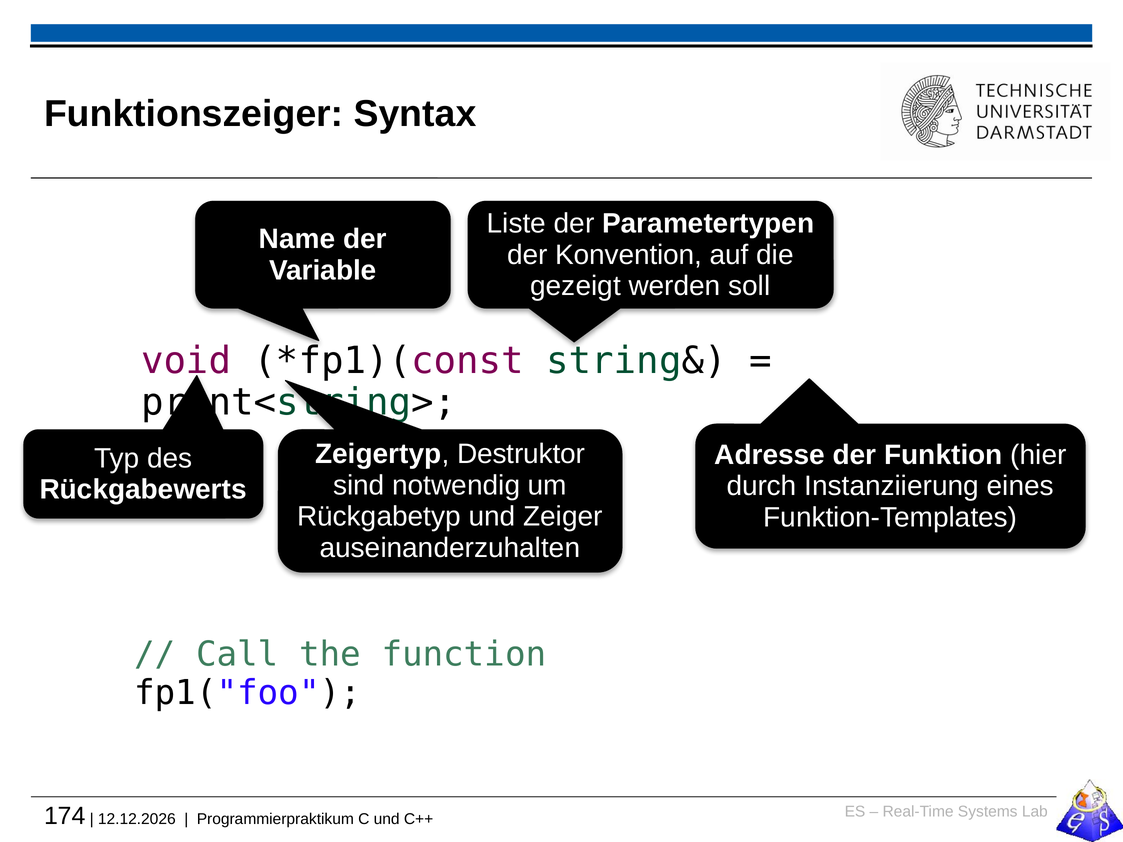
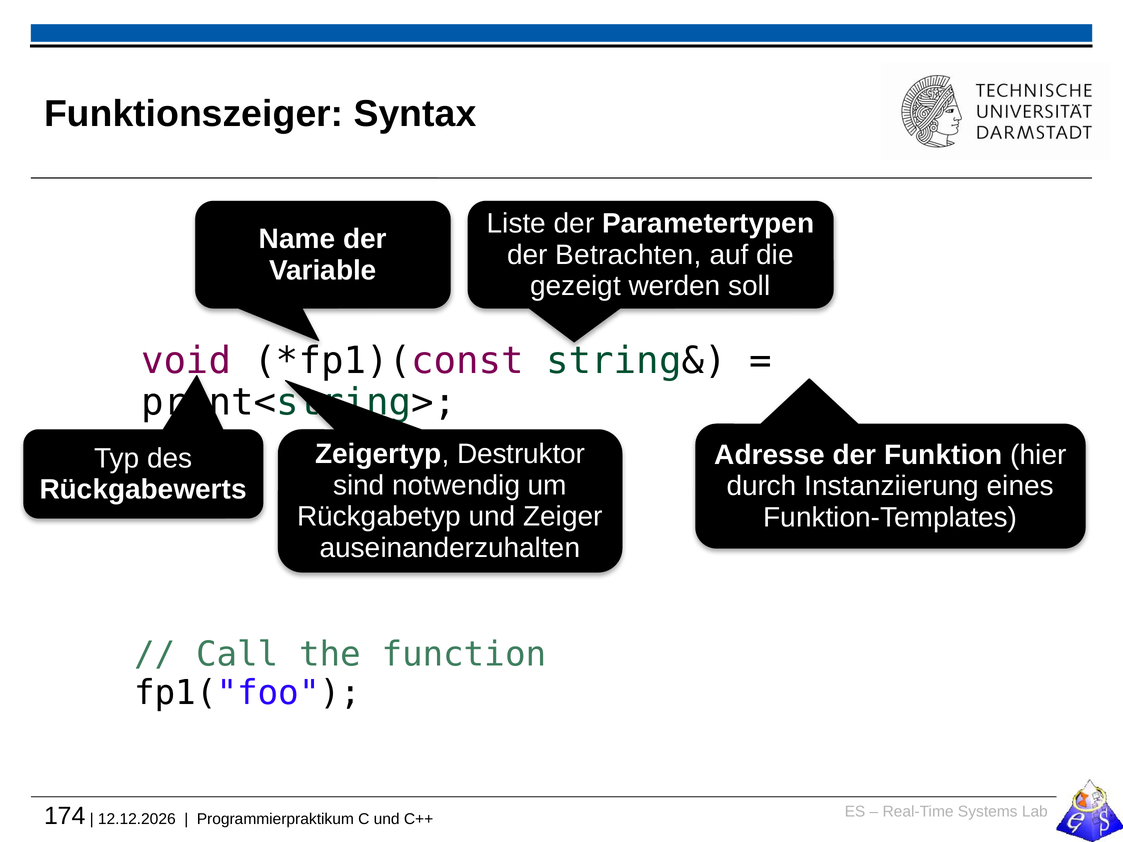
Konvention: Konvention -> Betrachten (628, 255)
